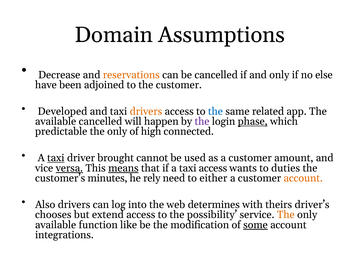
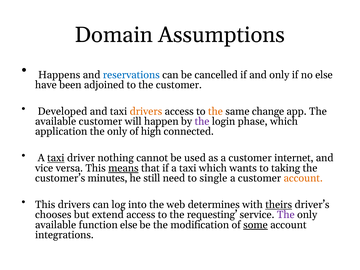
Decrease: Decrease -> Happens (59, 75)
reservations colour: orange -> blue (131, 75)
the colour: blue -> orange (215, 111)
related: related -> change (268, 111)
available cancelled: cancelled -> customer (100, 121)
phase underline: present -> none (253, 121)
predictable: predictable -> application (61, 132)
brought: brought -> nothing (116, 158)
amount: amount -> internet (294, 158)
versa underline: present -> none (69, 168)
taxi access: access -> which (213, 168)
duties: duties -> taking (286, 168)
rely: rely -> still (152, 178)
either: either -> single (213, 178)
Also: Also -> This (45, 205)
theirs underline: none -> present (279, 205)
possibility: possibility -> requesting (212, 215)
The colour: orange -> purple (286, 215)
function like: like -> else (129, 225)
